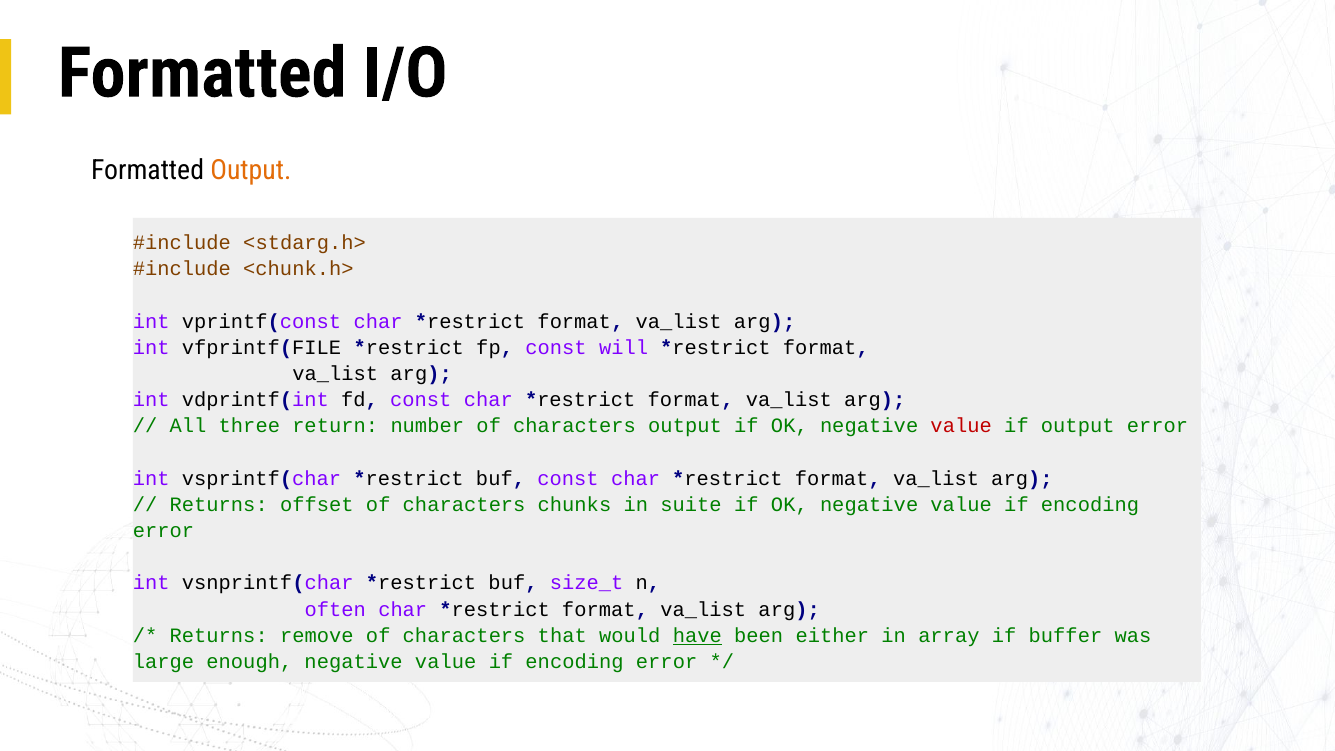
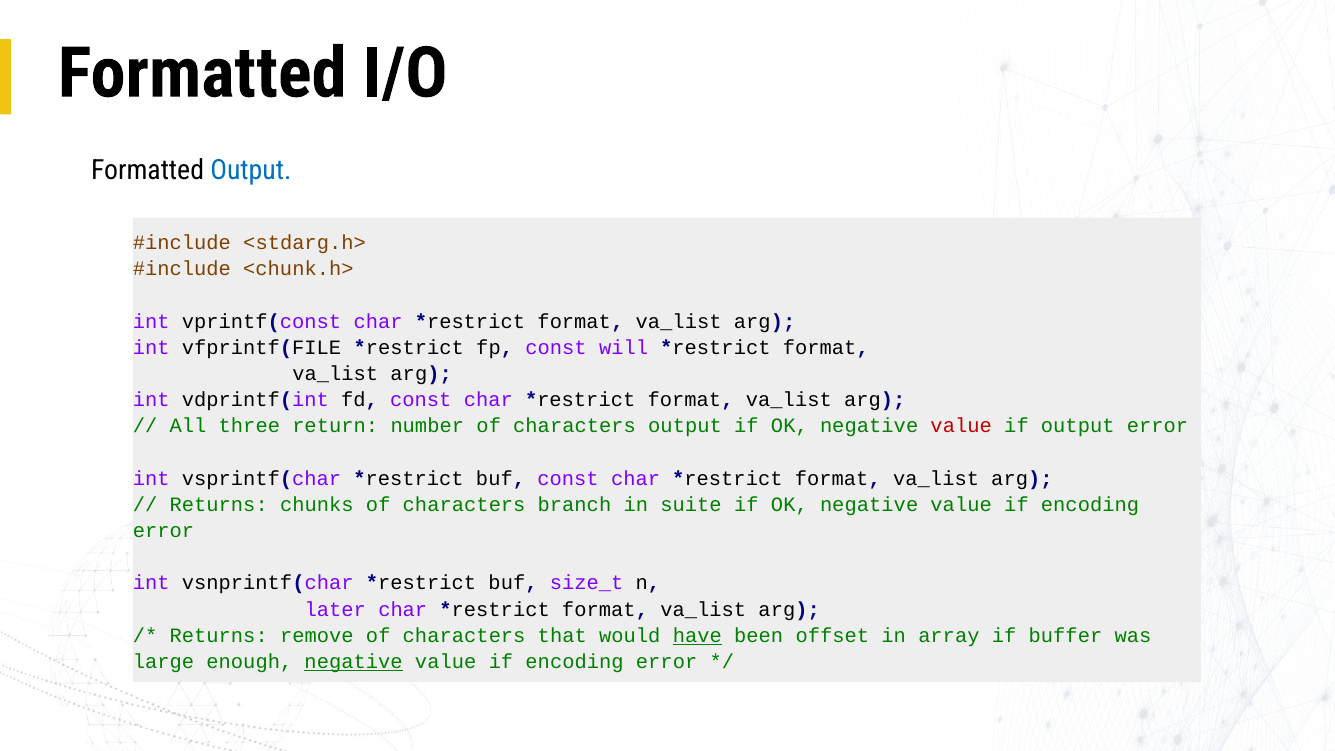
Output colour: orange -> blue (251, 170)
offset: offset -> chunks (317, 505)
chunks: chunks -> branch (574, 505)
often: often -> later (335, 609)
either: either -> offset (832, 635)
negative underline: none -> present (354, 662)
